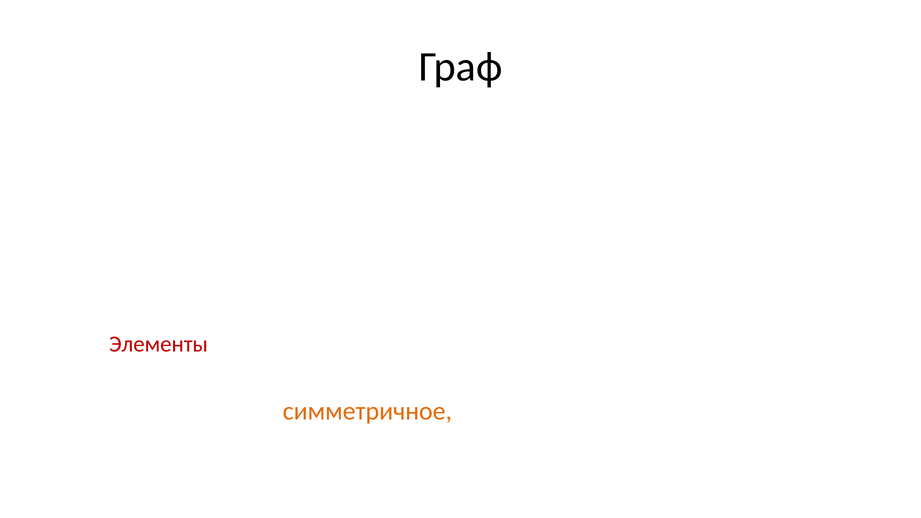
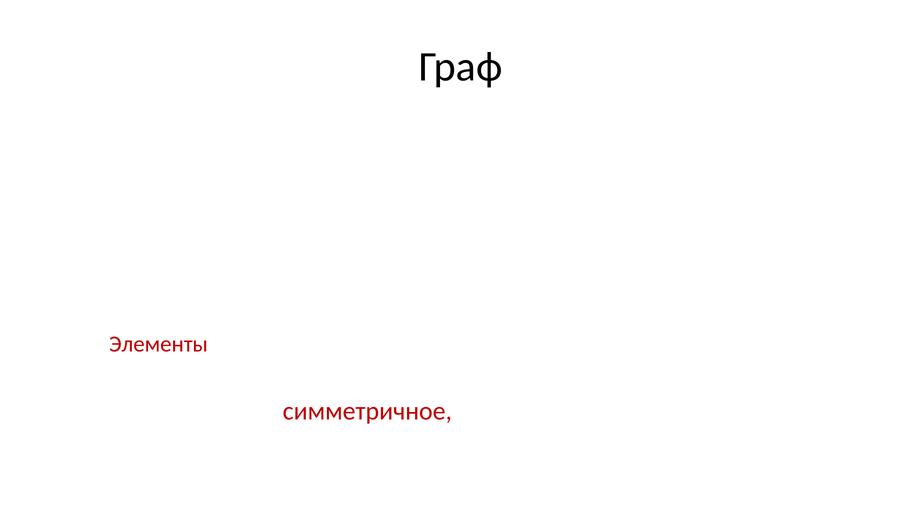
симметричное colour: orange -> red (367, 411)
